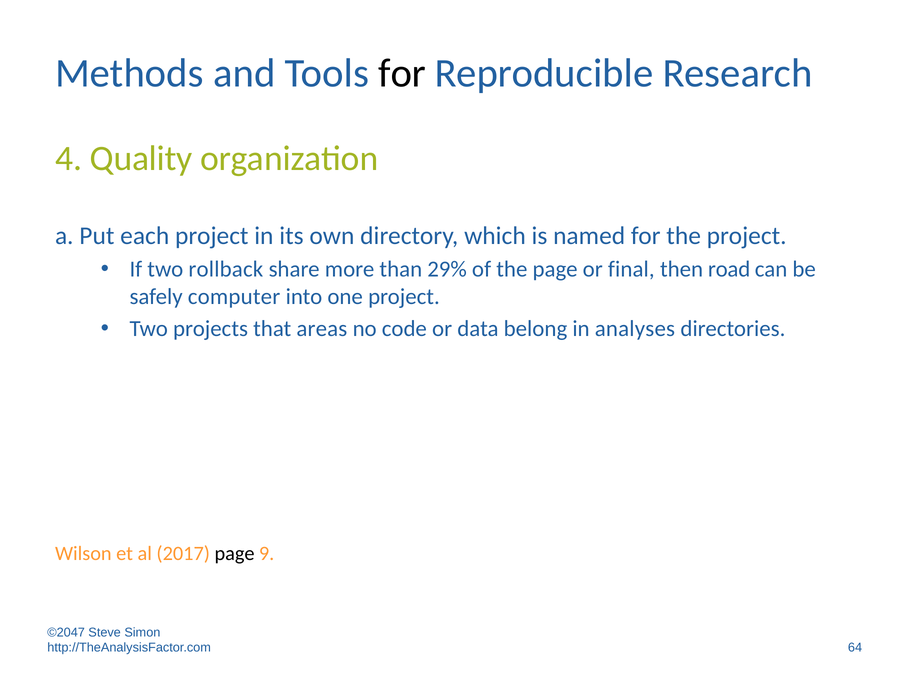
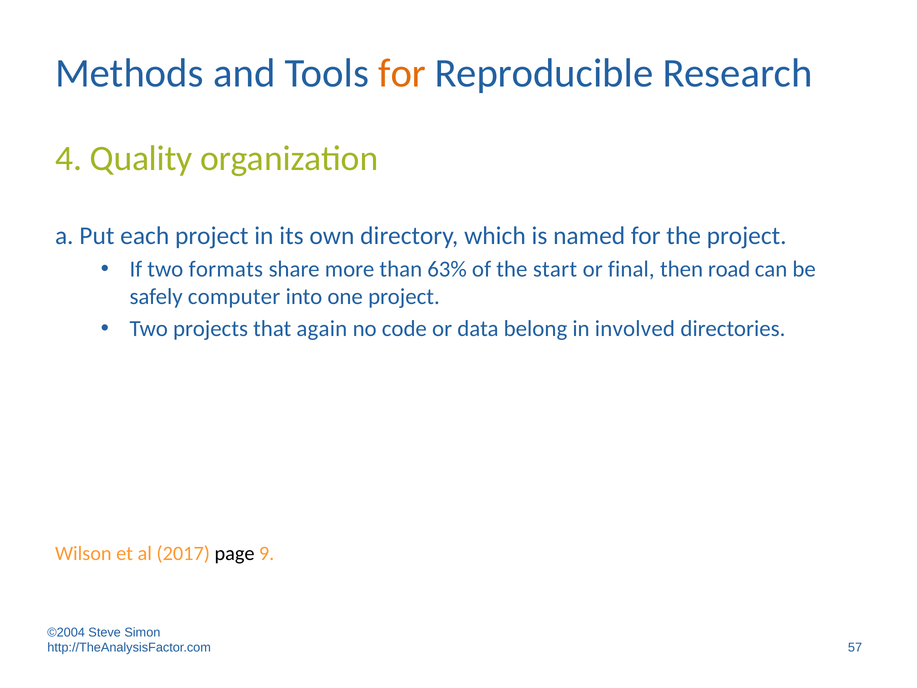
for colour: black -> orange (402, 73)
rollback: rollback -> formats (226, 269)
29%: 29% -> 63% (447, 269)
the page: page -> start (555, 269)
areas: areas -> again (322, 329)
analyses: analyses -> involved (635, 329)
©2047: ©2047 -> ©2004 (66, 632)
64: 64 -> 57 (855, 647)
